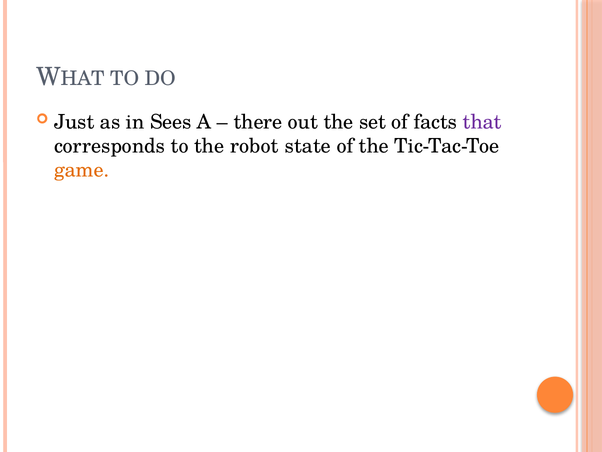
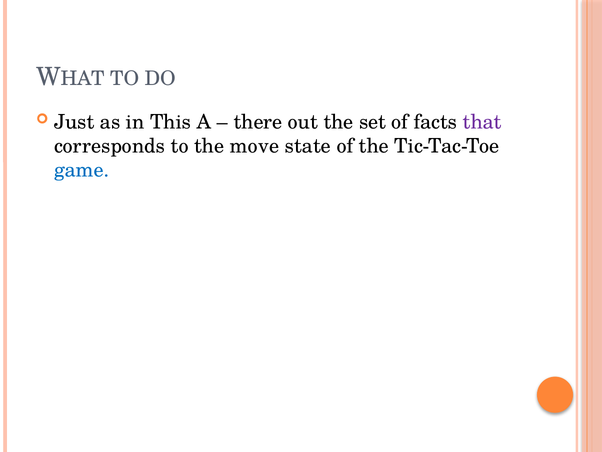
Sees: Sees -> This (171, 122)
robot: robot -> move (254, 146)
game colour: orange -> blue (82, 170)
